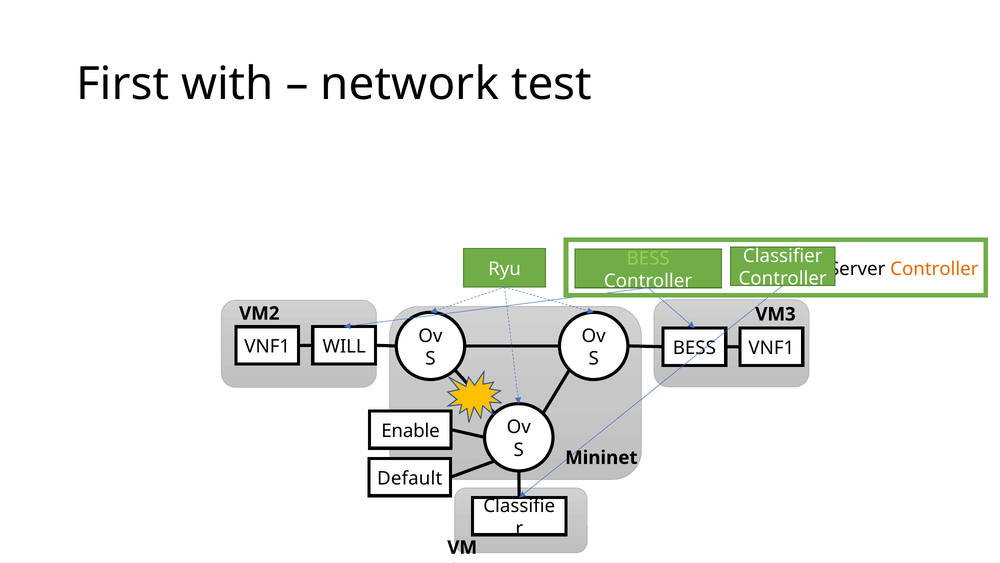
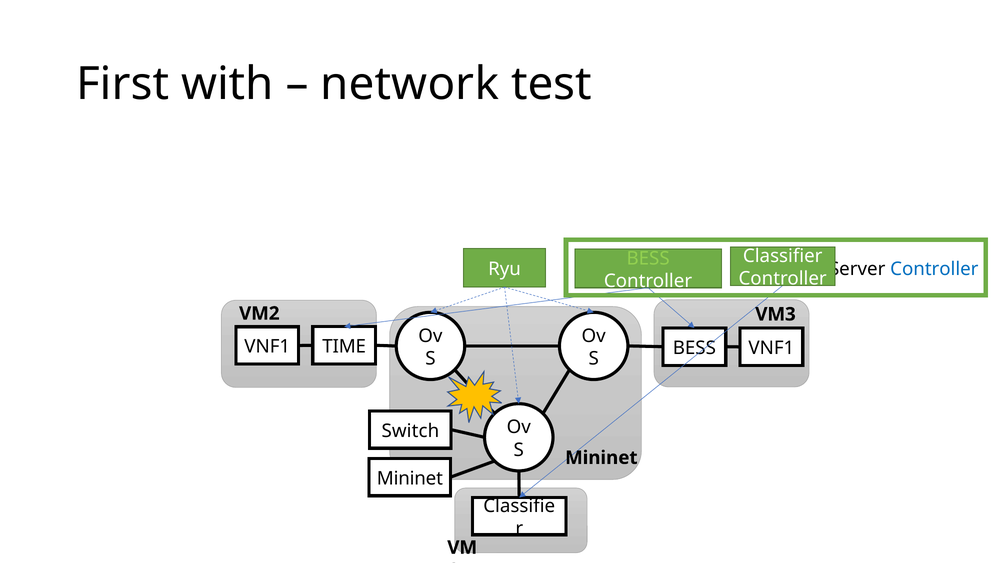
Controller colour: orange -> blue (934, 269)
WILL: WILL -> TIME (344, 346)
Enable: Enable -> Switch (410, 431)
Default: Default -> Mininet (410, 478)
